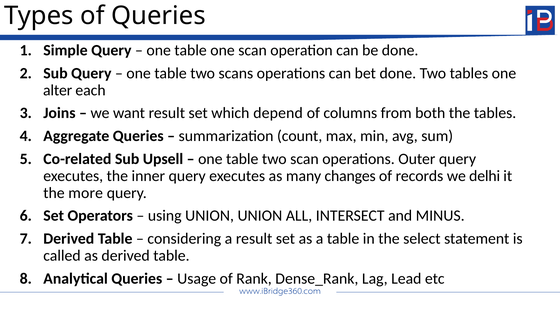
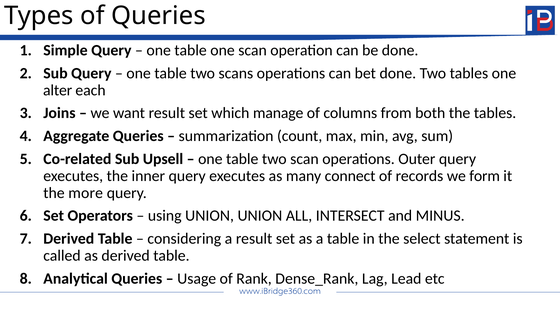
depend: depend -> manage (278, 113)
changes: changes -> connect (350, 176)
delhi: delhi -> form (485, 176)
